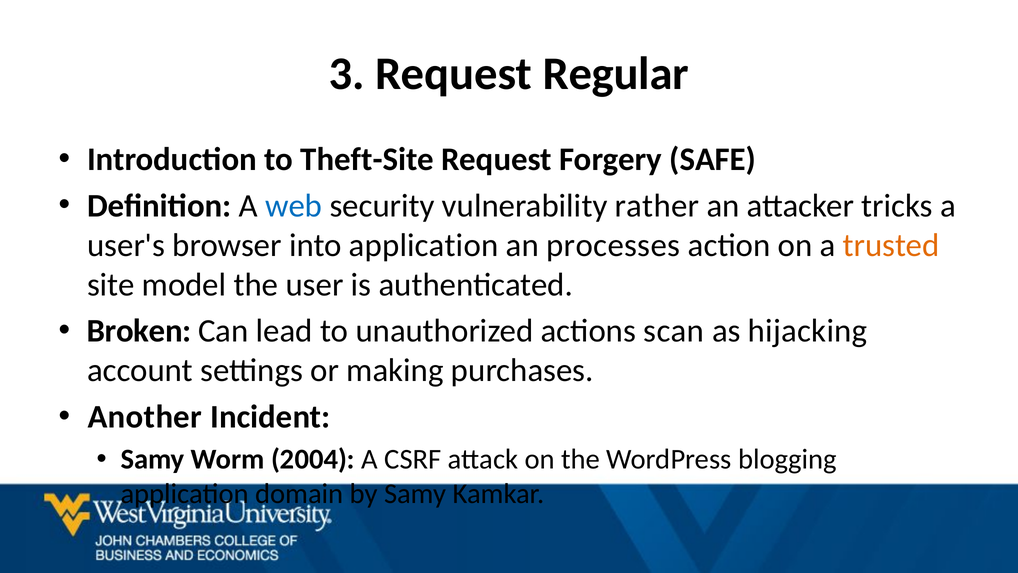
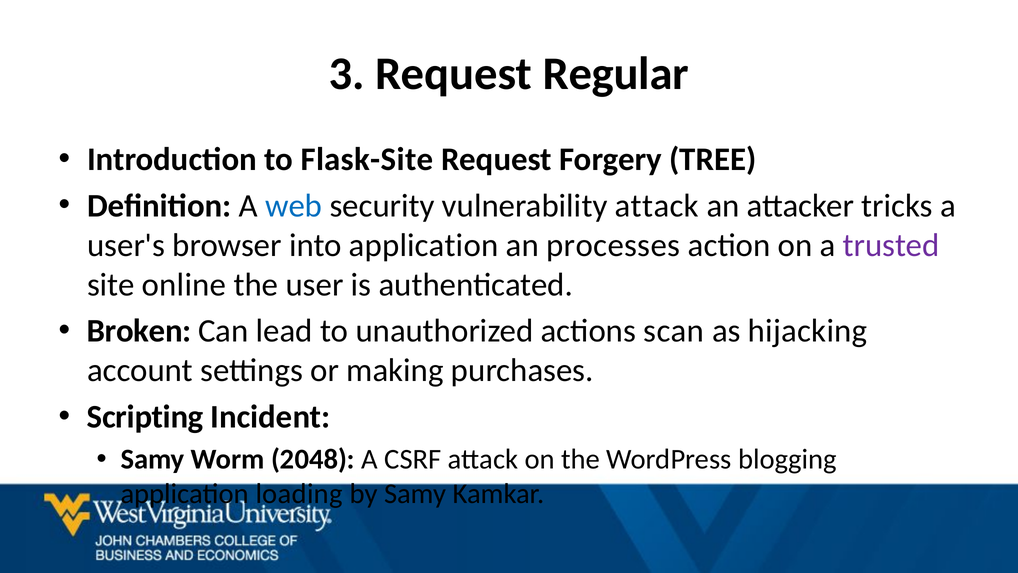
Theft-Site: Theft-Site -> Flask-Site (367, 159)
SAFE: SAFE -> TREE (713, 159)
vulnerability rather: rather -> attack (657, 206)
trusted colour: orange -> purple (891, 245)
model: model -> online (184, 285)
Another: Another -> Scripting (145, 417)
2004: 2004 -> 2048 (313, 459)
domain: domain -> loading (299, 494)
